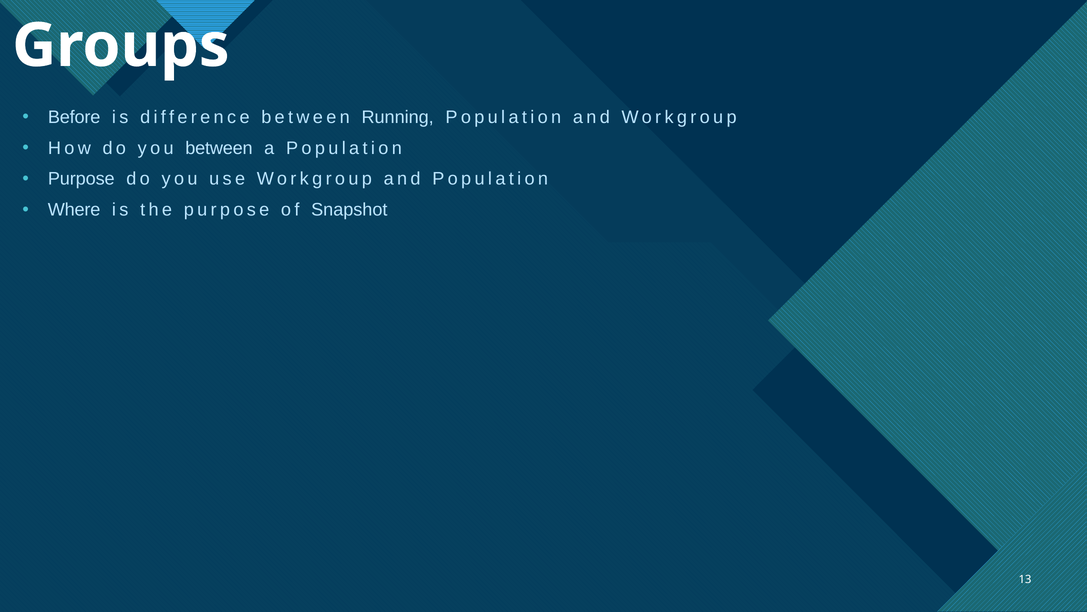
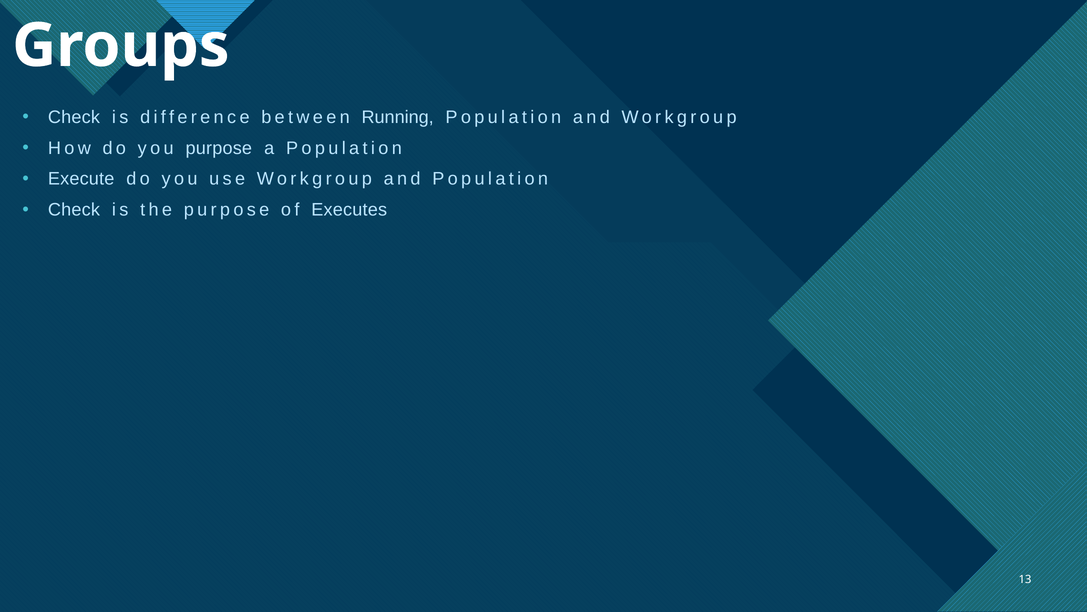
Before: Before -> Check (74, 117)
you between: between -> purpose (219, 148)
Purpose: Purpose -> Execute (81, 179)
Where: Where -> Check (74, 210)
Snapshot: Snapshot -> Executes (349, 210)
